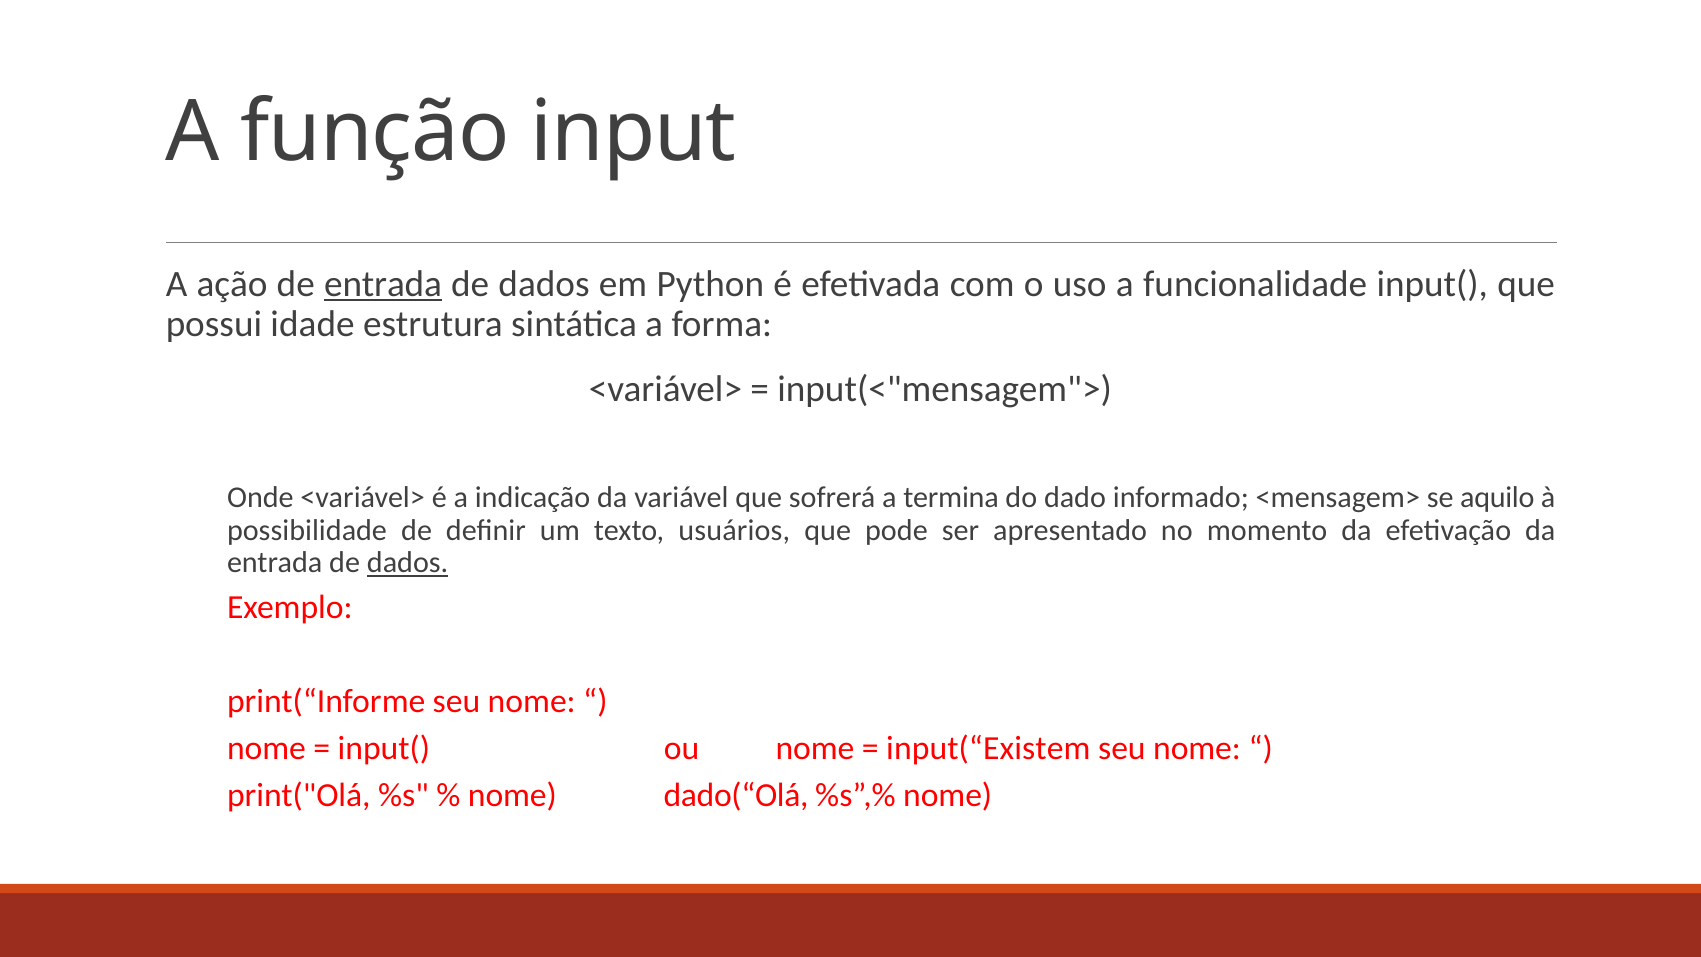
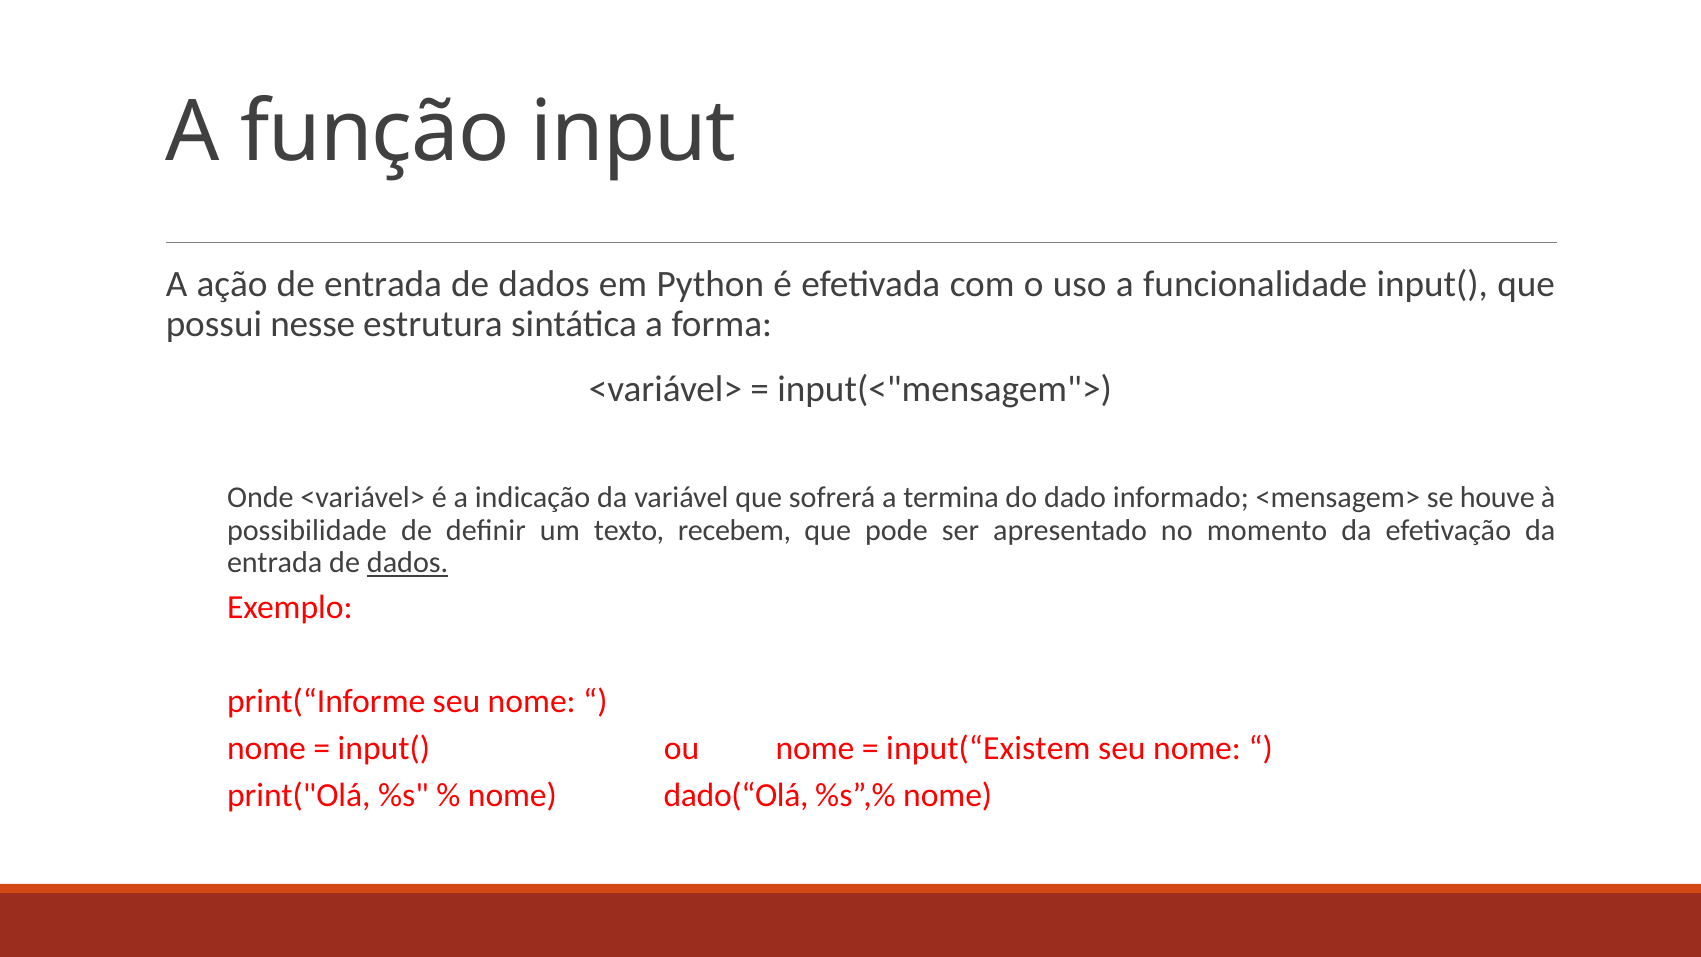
entrada underline: present -> none (383, 284)
idade: idade -> nesse (313, 324)
aquilo: aquilo -> houve (1497, 497)
usuários: usuários -> recebem (734, 530)
